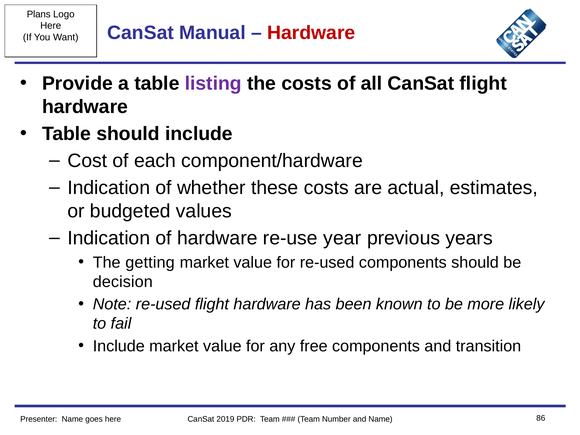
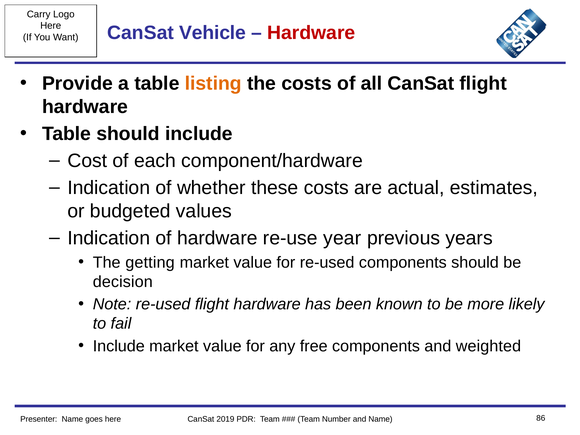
Plans: Plans -> Carry (39, 14)
Manual: Manual -> Vehicle (213, 33)
listing colour: purple -> orange (213, 84)
transition: transition -> weighted (488, 346)
